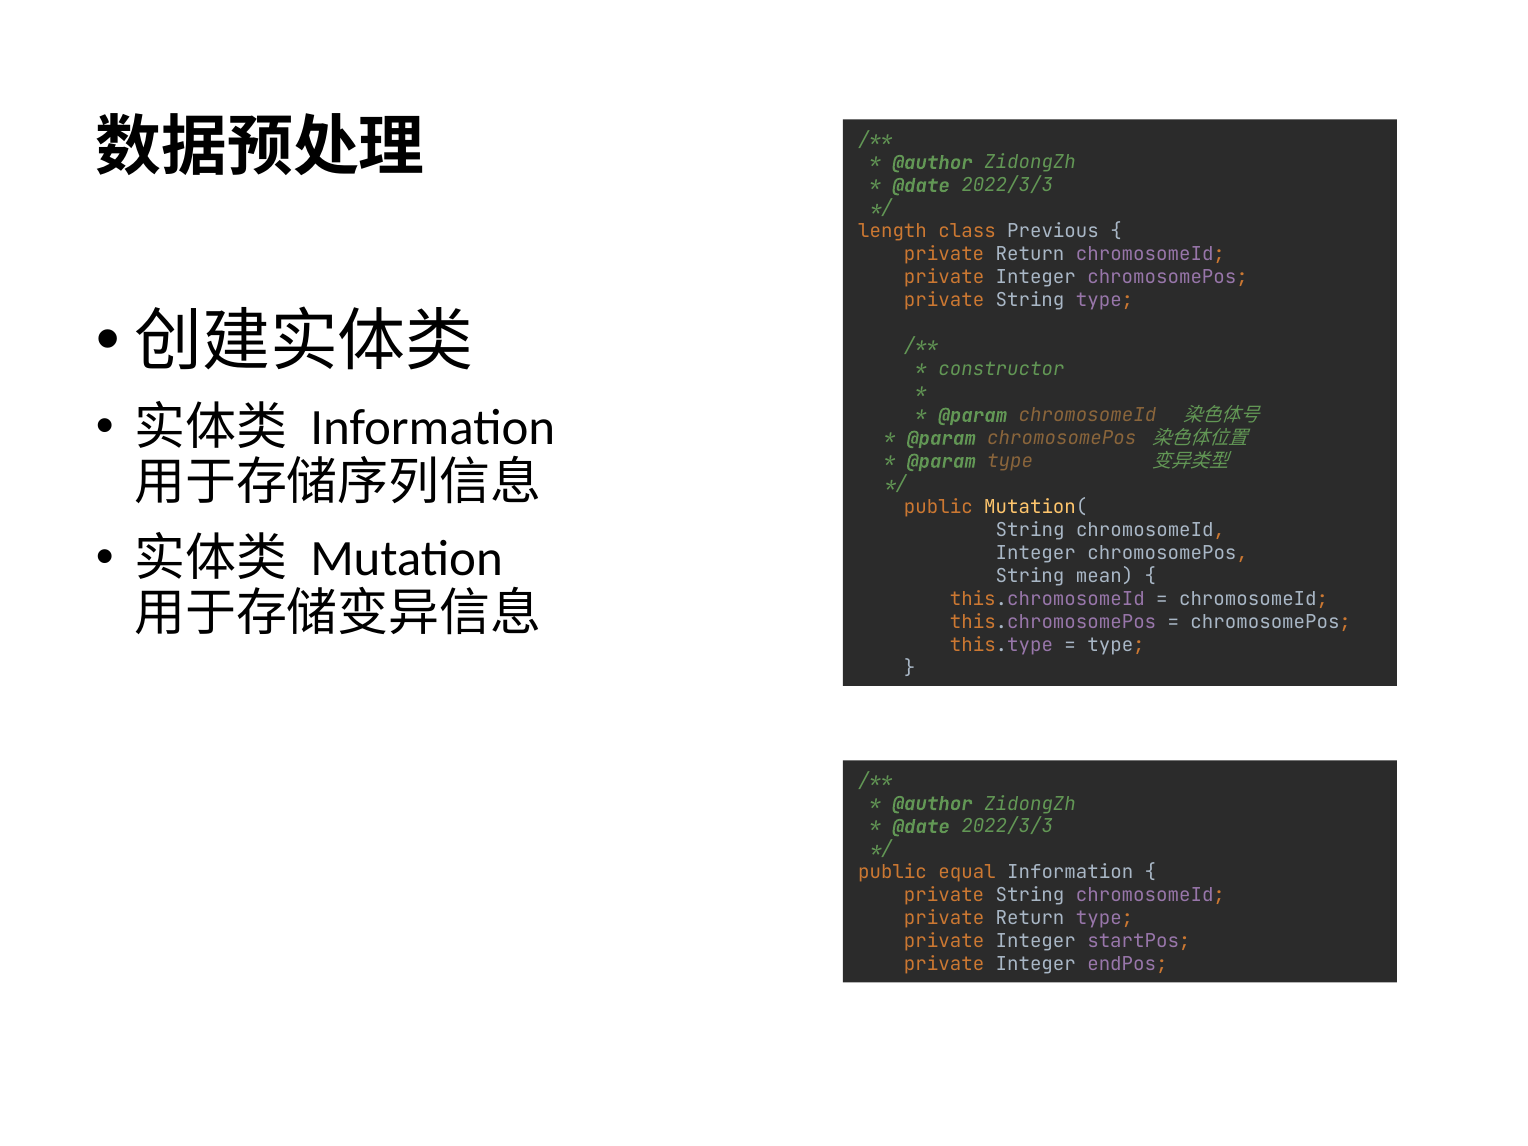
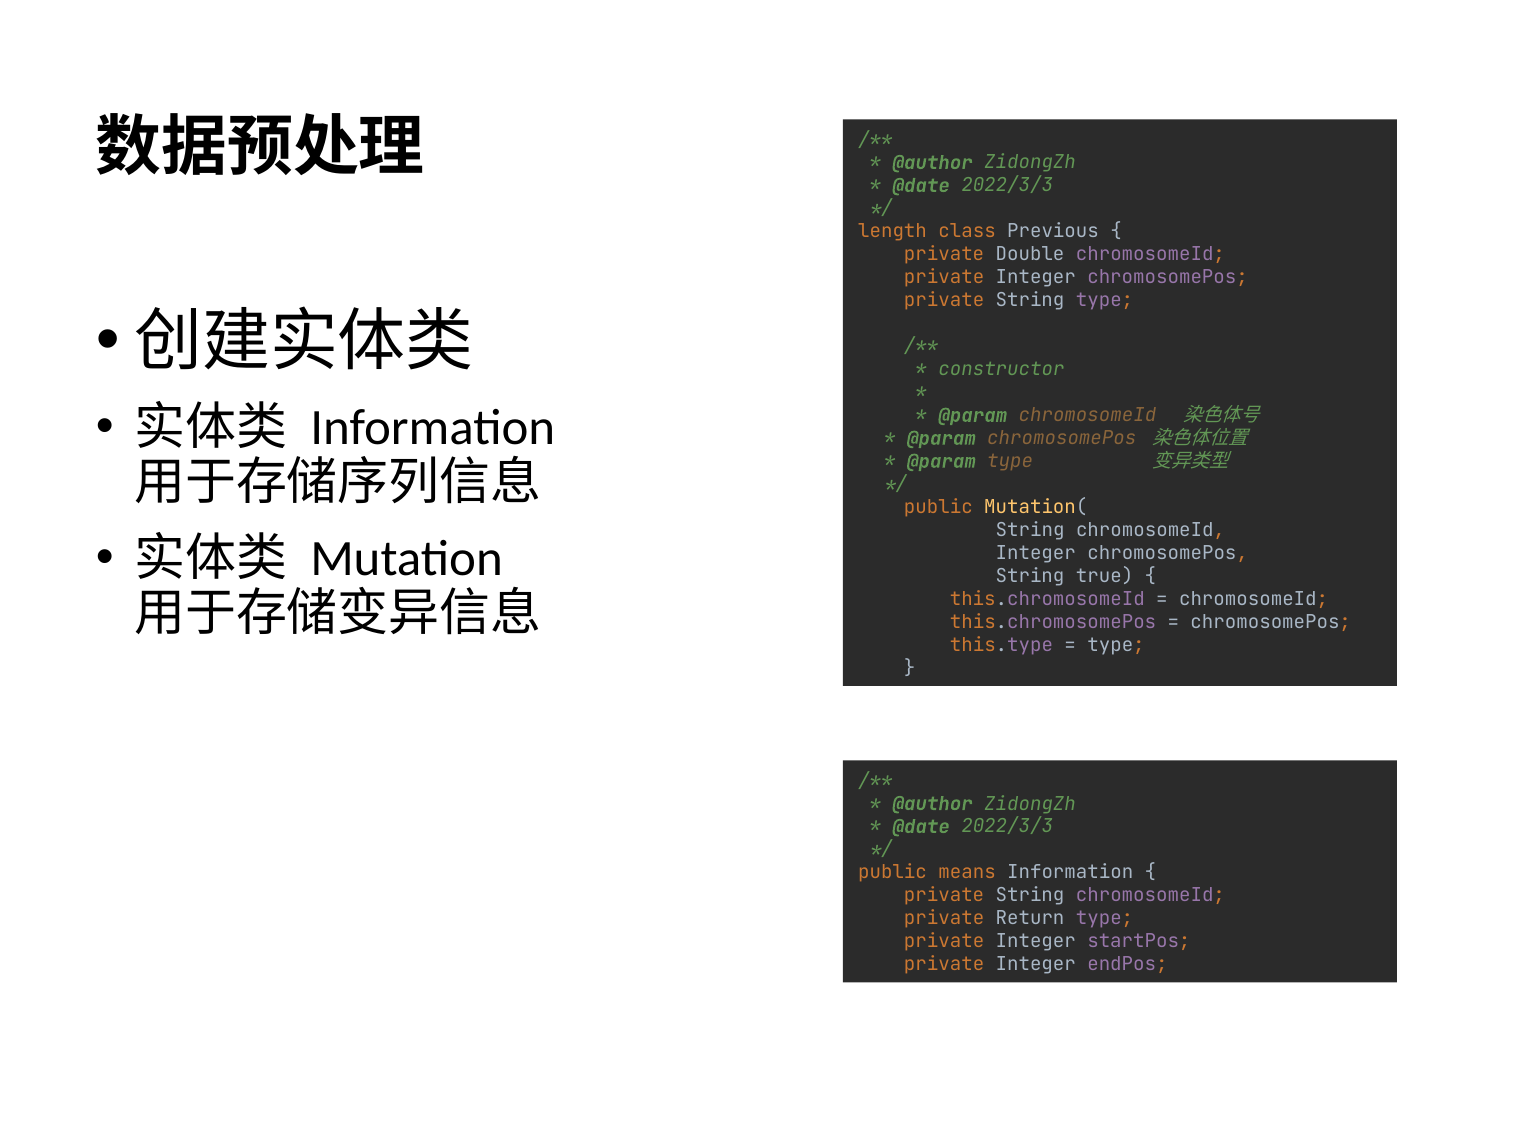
Return: Return -> Double (1030, 255)
mean: mean -> true (1105, 576)
equal: equal -> means (967, 873)
